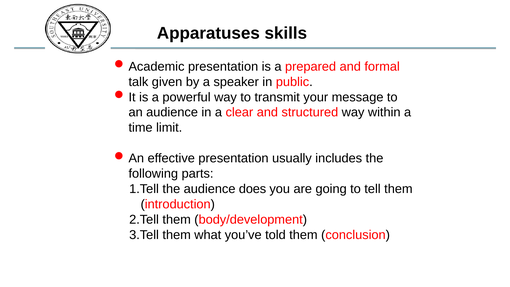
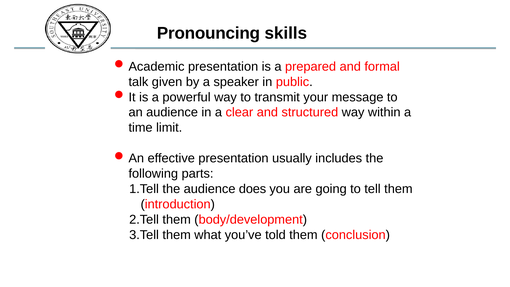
Apparatuses: Apparatuses -> Pronouncing (208, 33)
